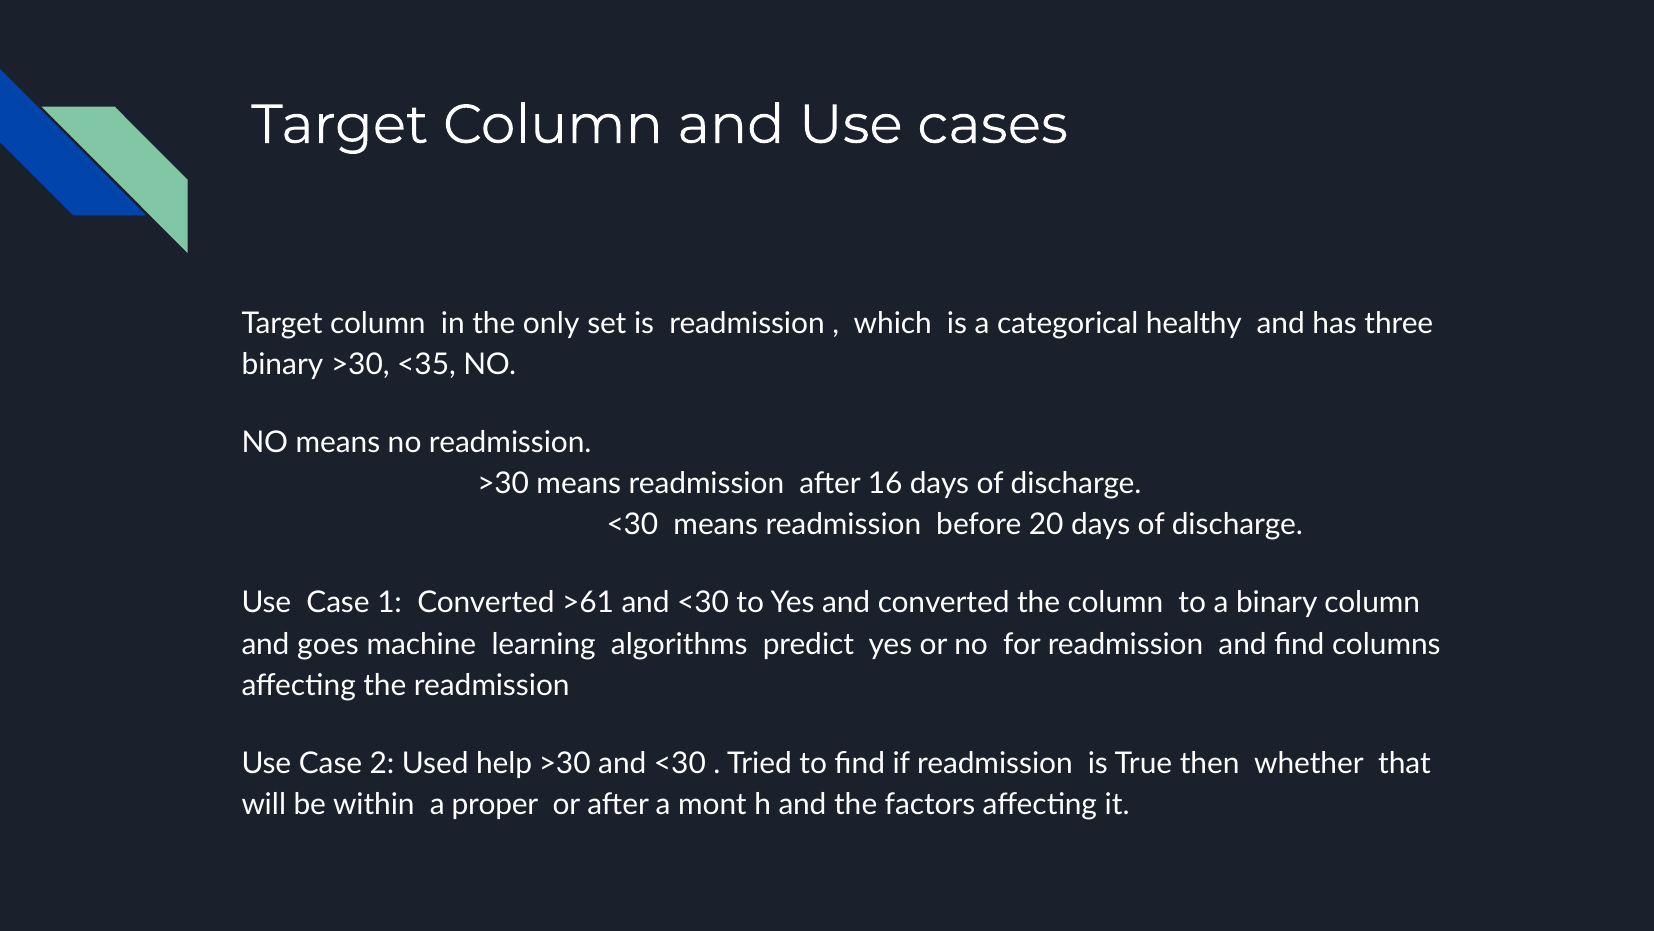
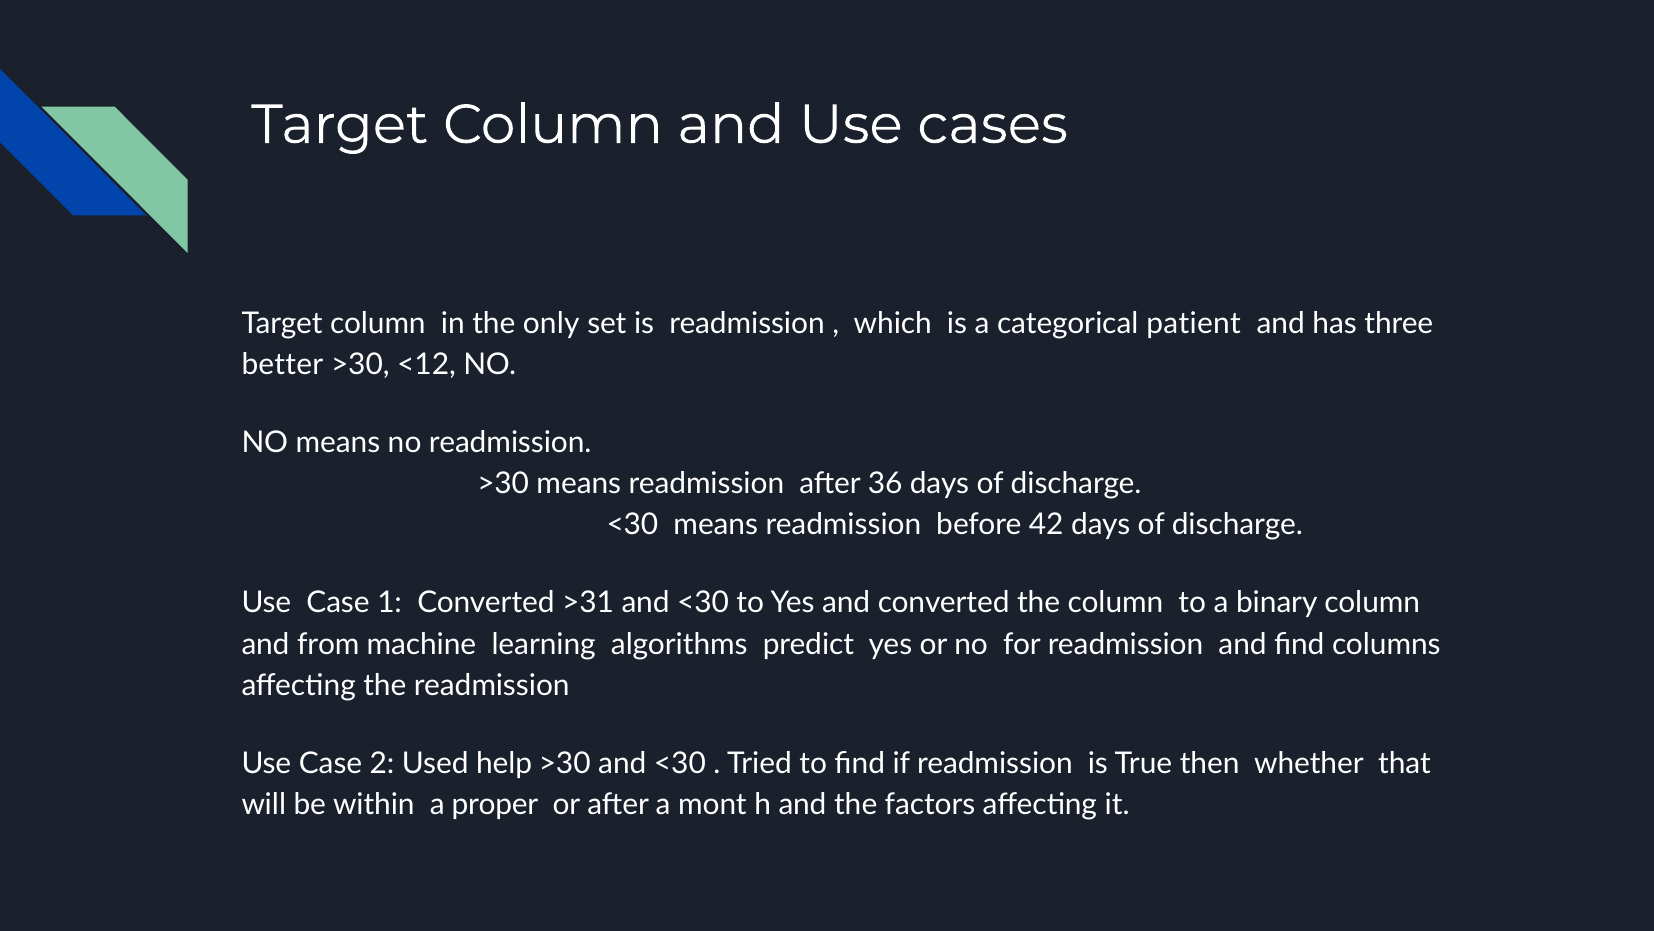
healthy: healthy -> patient (1194, 323)
binary: binary -> better (282, 364)
<35: <35 -> <12 (427, 364)
16: 16 -> 36 (885, 483)
20: 20 -> 42 (1046, 525)
>61: >61 -> >31 (588, 603)
goes: goes -> from (328, 644)
